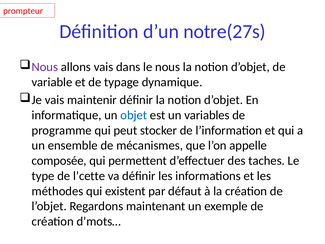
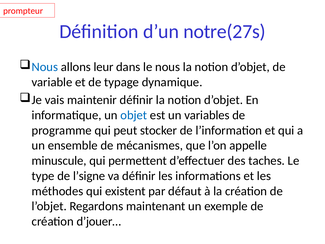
Nous colour: purple -> blue (45, 67)
allons vais: vais -> leur (104, 67)
composée: composée -> minuscule (59, 161)
l’cette: l’cette -> l’signe (89, 176)
d’mots…: d’mots… -> d’jouer… (99, 221)
